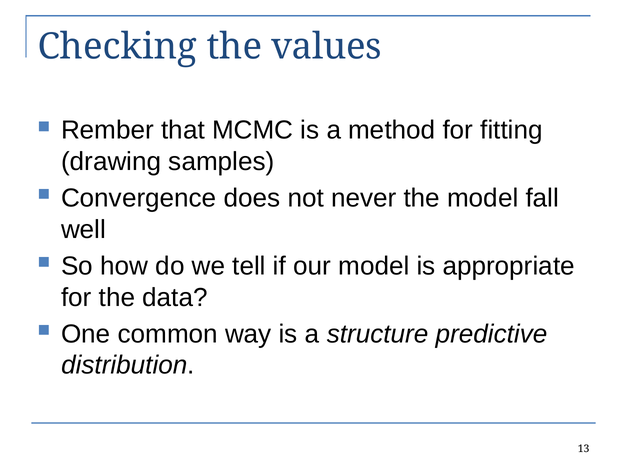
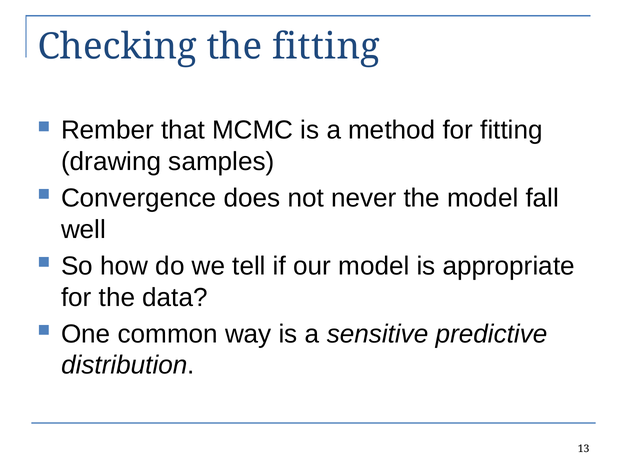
the values: values -> fitting (326, 47)
structure: structure -> sensitive (378, 334)
